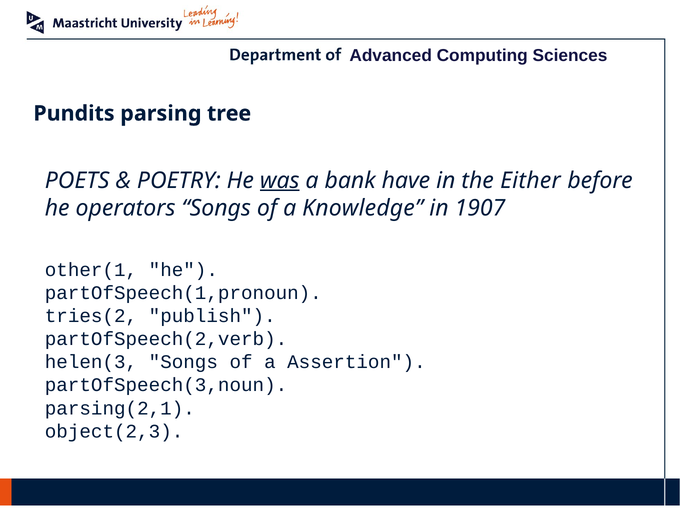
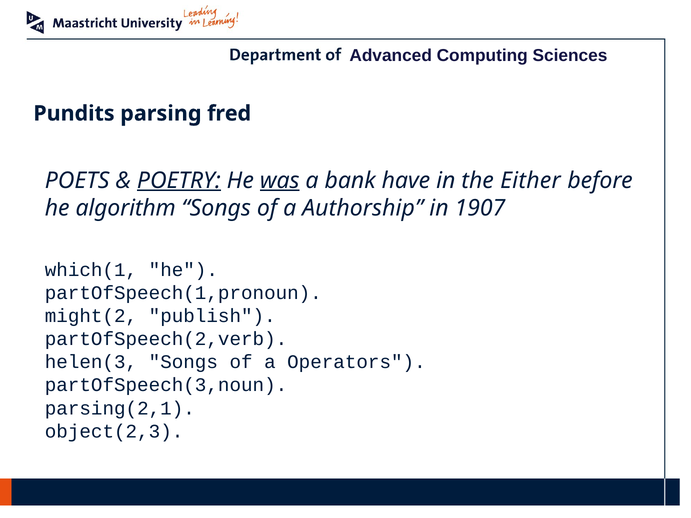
tree: tree -> fred (229, 114)
POETRY underline: none -> present (179, 181)
operators: operators -> algorithm (126, 208)
Knowledge: Knowledge -> Authorship (363, 208)
other(1: other(1 -> which(1 (91, 270)
tries(2: tries(2 -> might(2 (91, 316)
Assertion: Assertion -> Operators (356, 362)
